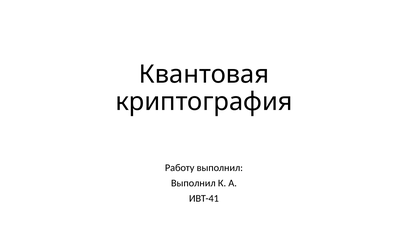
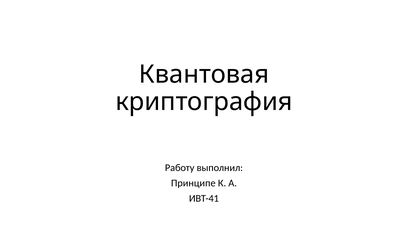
Выполнил: Выполнил -> Принципе (193, 184)
